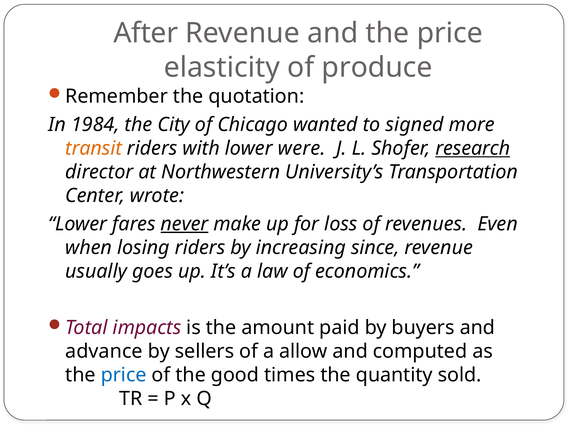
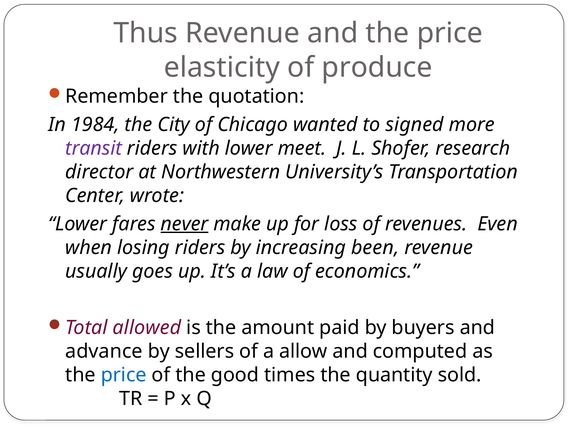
After: After -> Thus (146, 33)
transit colour: orange -> purple (94, 148)
were: were -> meet (302, 148)
research underline: present -> none (473, 148)
since: since -> been (375, 248)
impacts: impacts -> allowed (147, 328)
